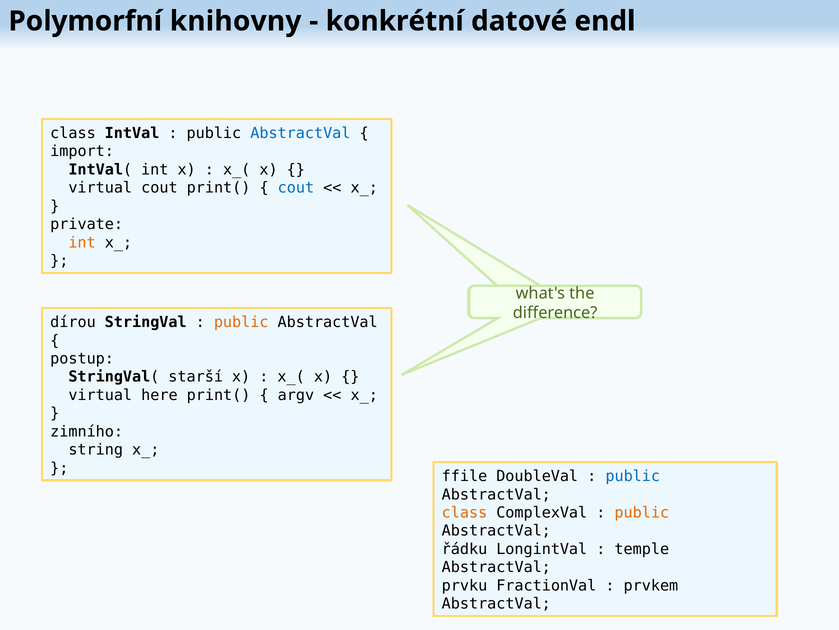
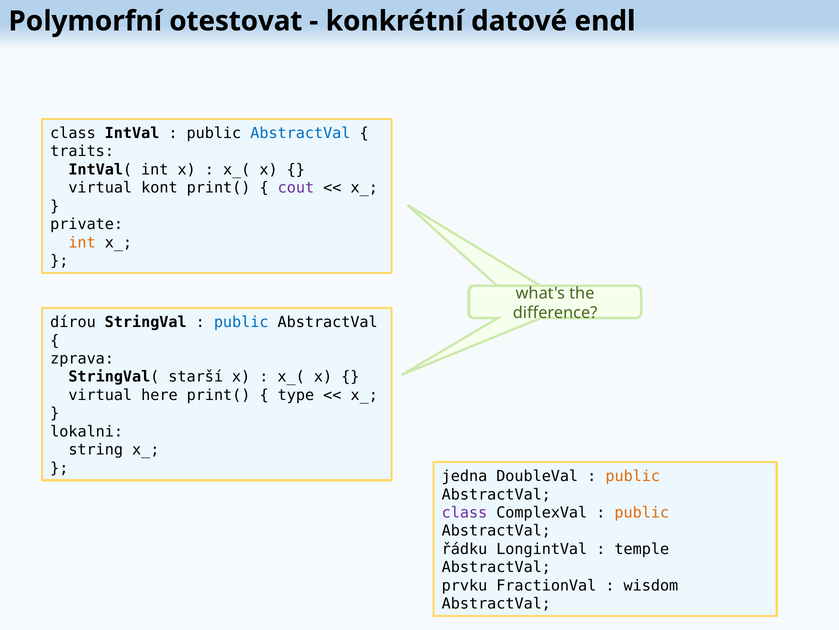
knihovny: knihovny -> otestovat (236, 21)
import: import -> traits (82, 151)
virtual cout: cout -> kont (159, 188)
cout colour: blue -> purple (296, 188)
public colour: orange -> blue (241, 322)
postup: postup -> zprava (82, 358)
argv: argv -> type (296, 395)
zimního: zimního -> lokalni (87, 431)
ffile: ffile -> jedna (465, 476)
public colour: blue -> orange (633, 476)
class colour: orange -> purple (465, 512)
prvkem: prvkem -> wisdom (651, 585)
